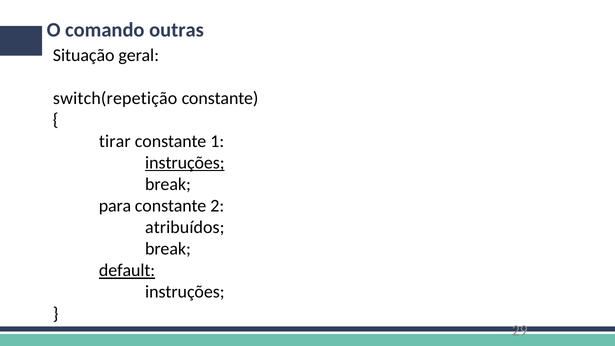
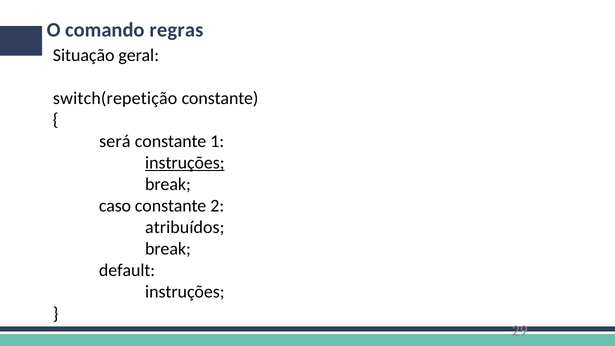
outras: outras -> regras (176, 30)
tirar: tirar -> será (115, 141)
para: para -> caso (115, 206)
default underline: present -> none (127, 270)
